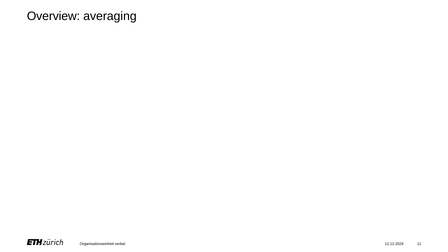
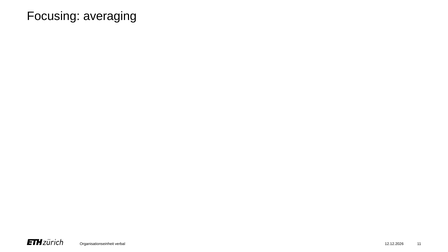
Overview: Overview -> Focusing (53, 16)
